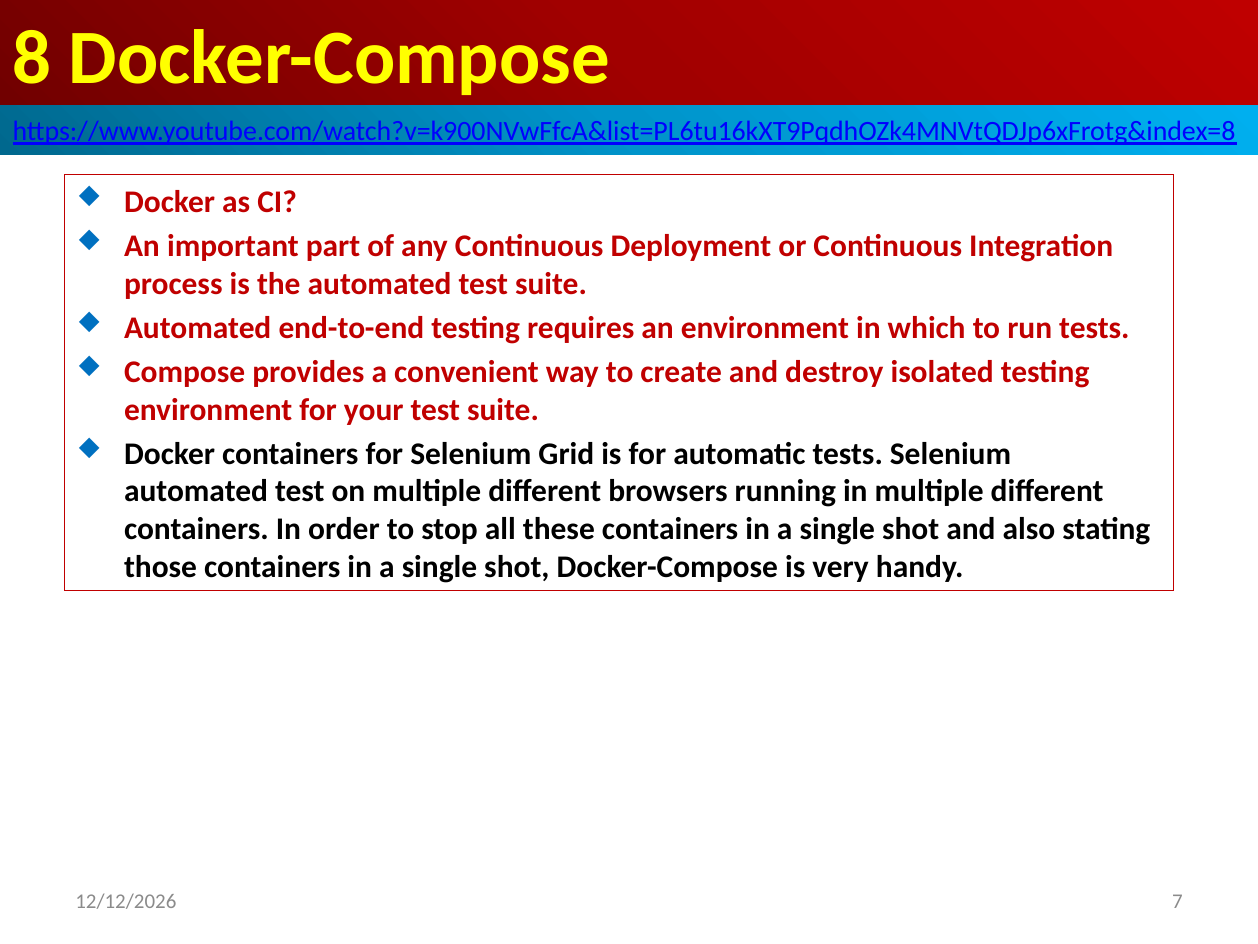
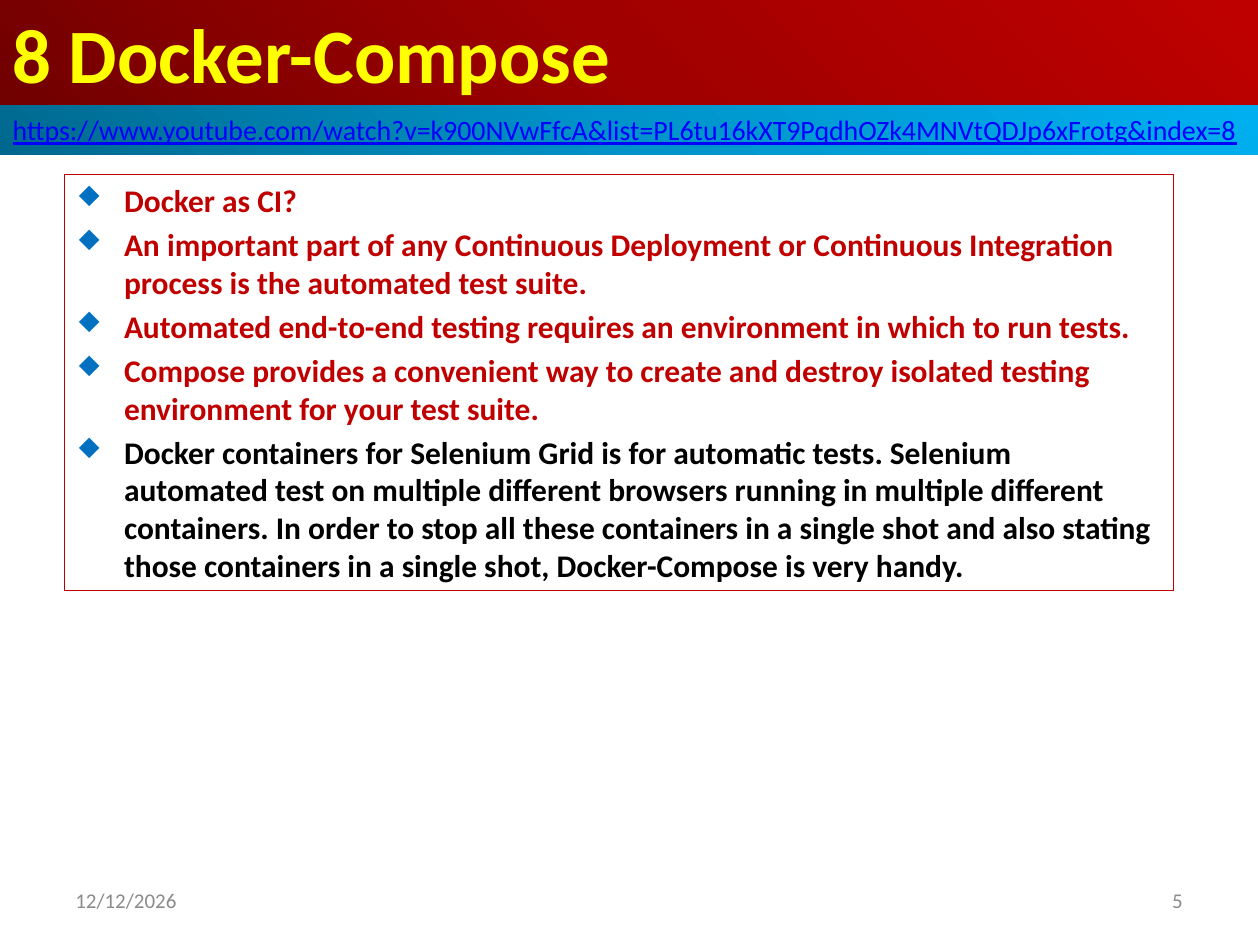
7: 7 -> 5 (1177, 901)
